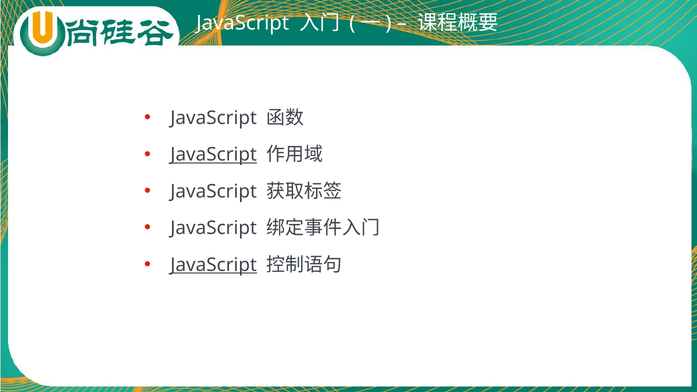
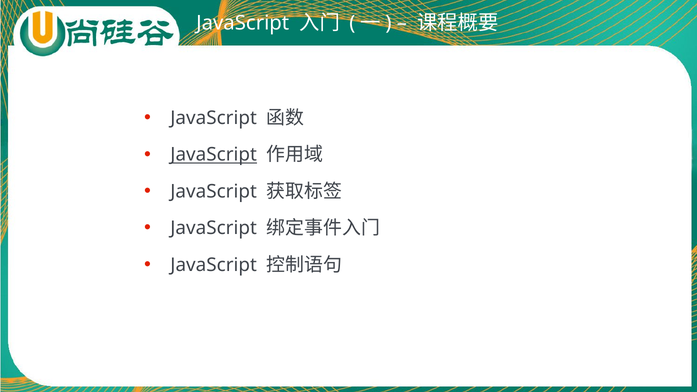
JavaScript underline: present -> none (214, 265)
